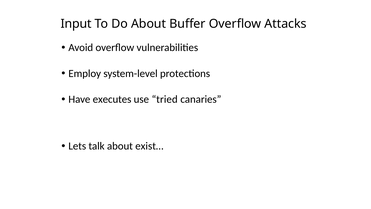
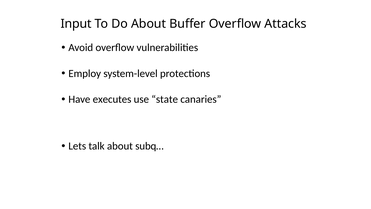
tried: tried -> state (165, 99)
exist…: exist… -> subq… (149, 146)
